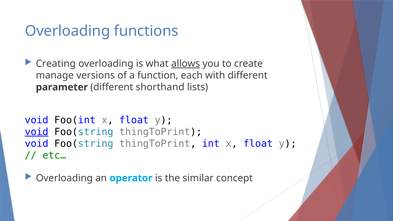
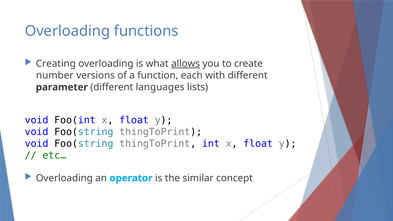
manage: manage -> number (55, 75)
shorthand: shorthand -> languages (160, 87)
void underline: present -> none (37, 132)
